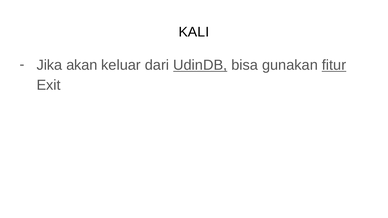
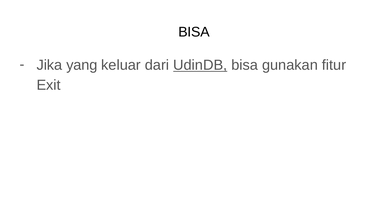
KALI: KALI -> BISA (194, 32)
akan: akan -> yang (82, 65)
fitur underline: present -> none (334, 65)
